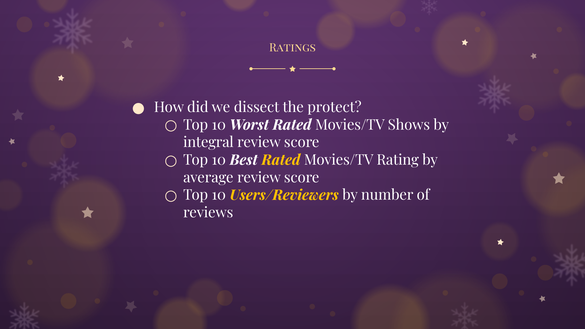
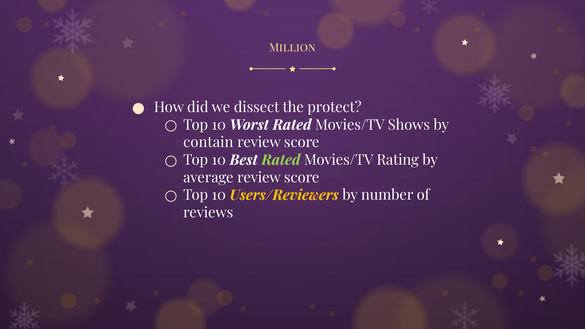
Ratings: Ratings -> Million (292, 48)
integral: integral -> contain (208, 142)
Rated colour: yellow -> light green (281, 160)
